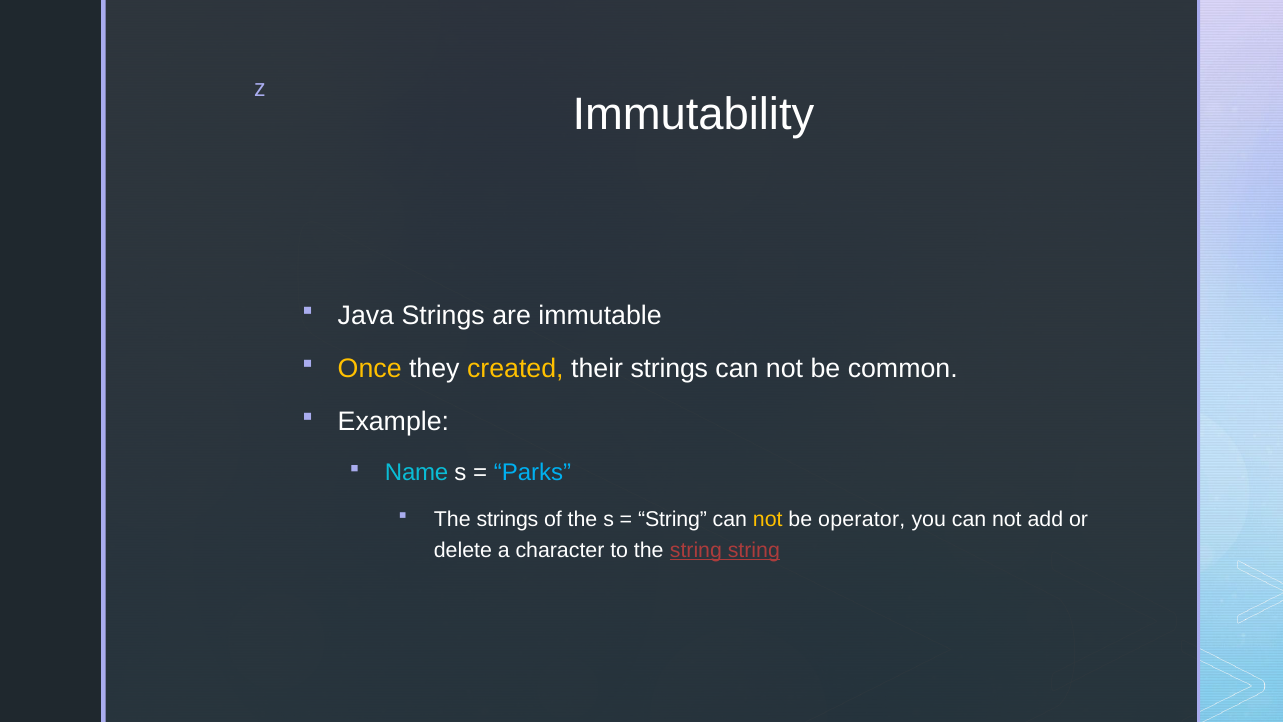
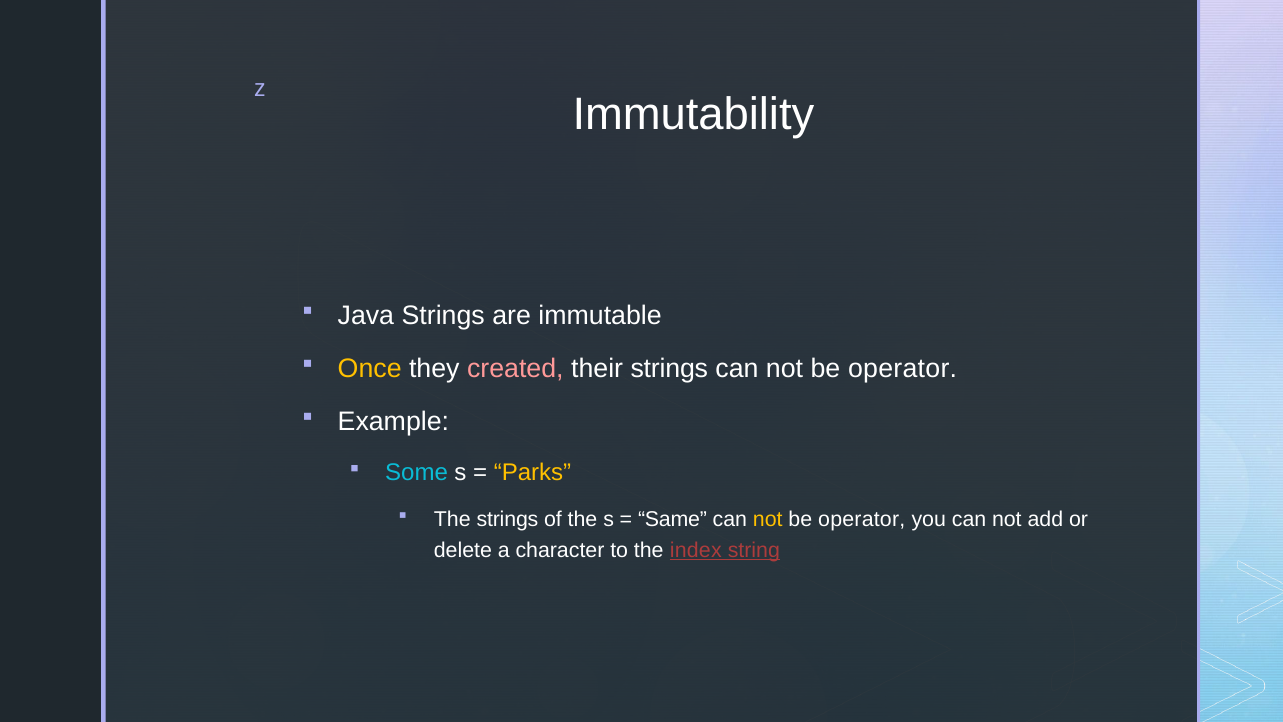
created colour: yellow -> pink (515, 369)
common: common -> operator (903, 369)
Name: Name -> Some (417, 473)
Parks colour: light blue -> yellow (533, 473)
String: String -> Same (673, 519)
the string: string -> index (696, 550)
